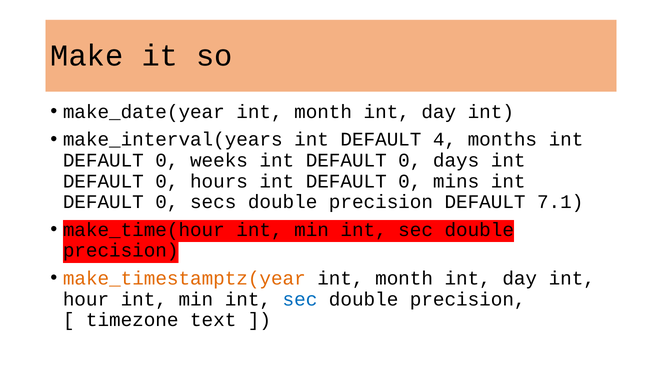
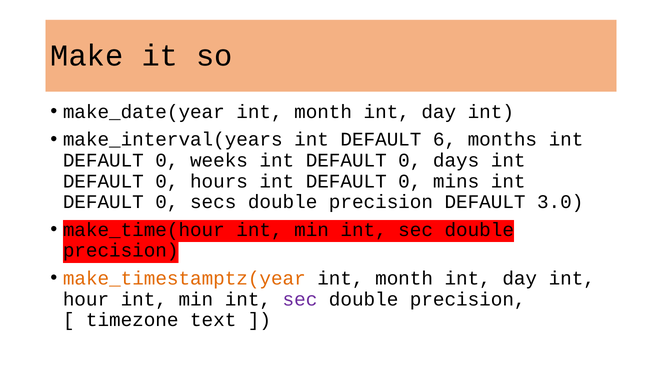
4: 4 -> 6 (445, 140)
7.1: 7.1 -> 3.0 (560, 202)
sec colour: blue -> purple (300, 299)
